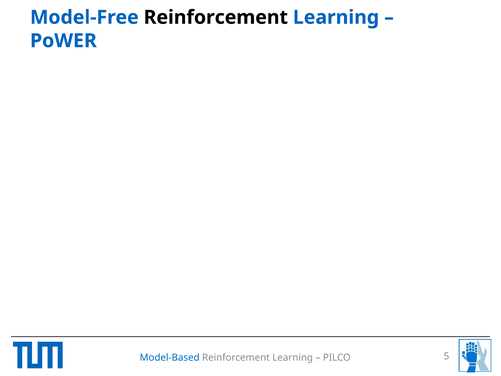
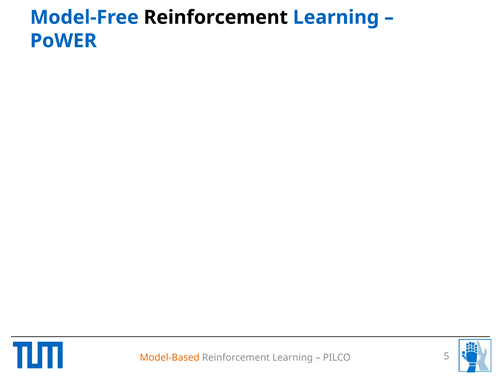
Model-Based colour: blue -> orange (170, 357)
